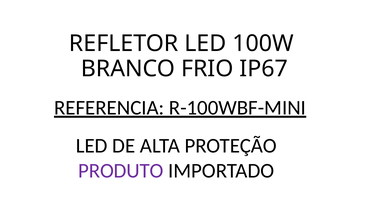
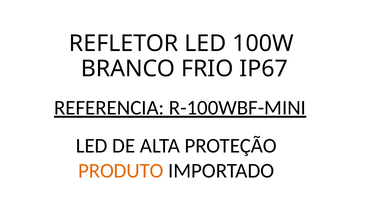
PRODUTO colour: purple -> orange (121, 171)
